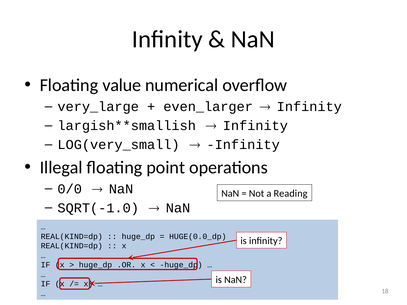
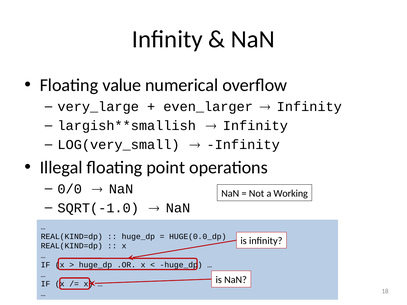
Reading: Reading -> Working (291, 193)
